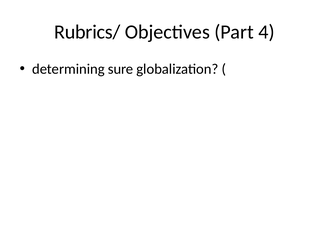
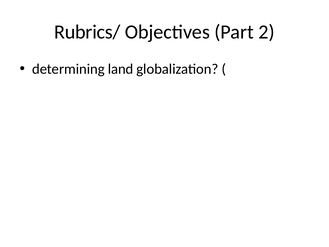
4: 4 -> 2 (266, 32)
sure: sure -> land (121, 69)
